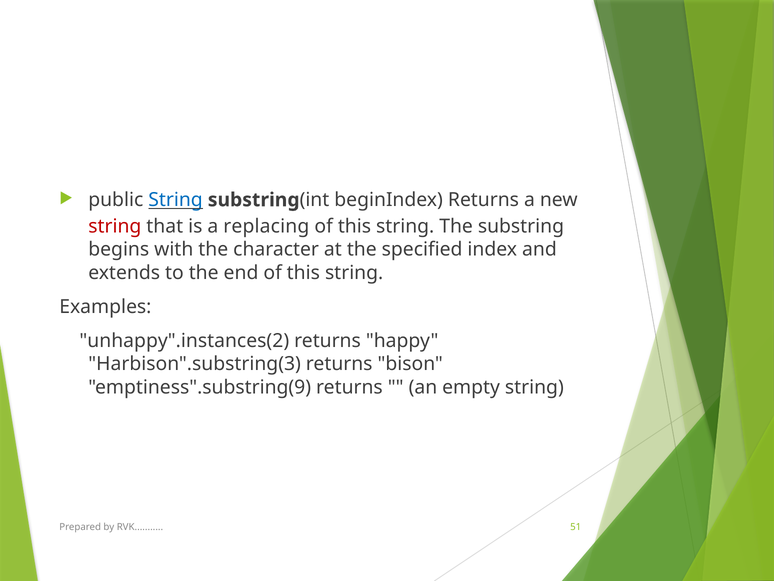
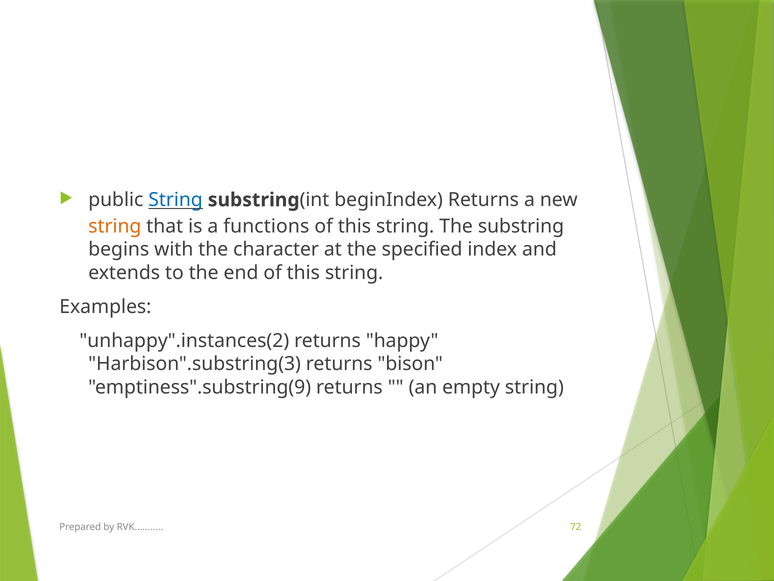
string colour: red -> orange (115, 226)
replacing: replacing -> functions (266, 226)
51: 51 -> 72 (576, 527)
